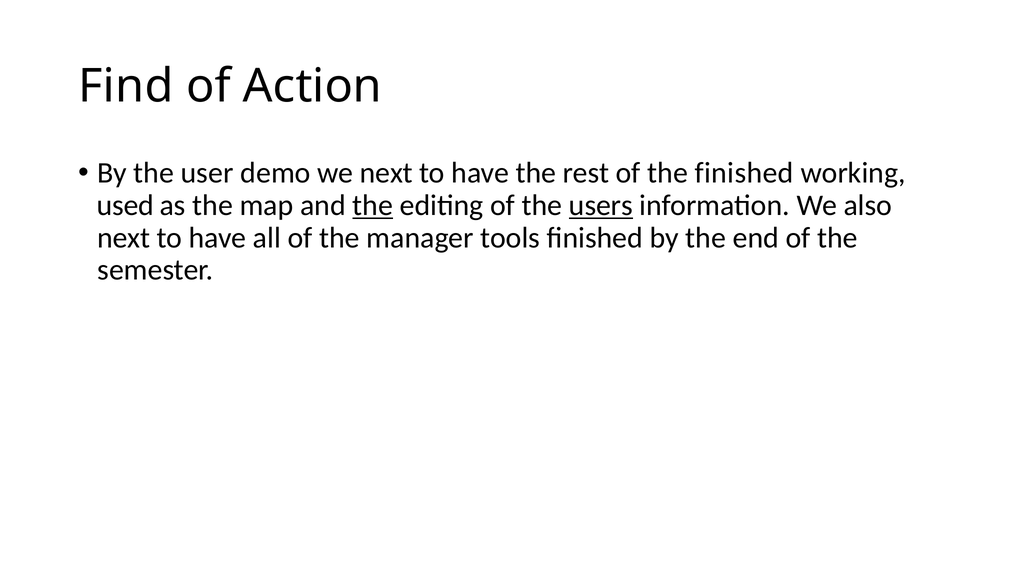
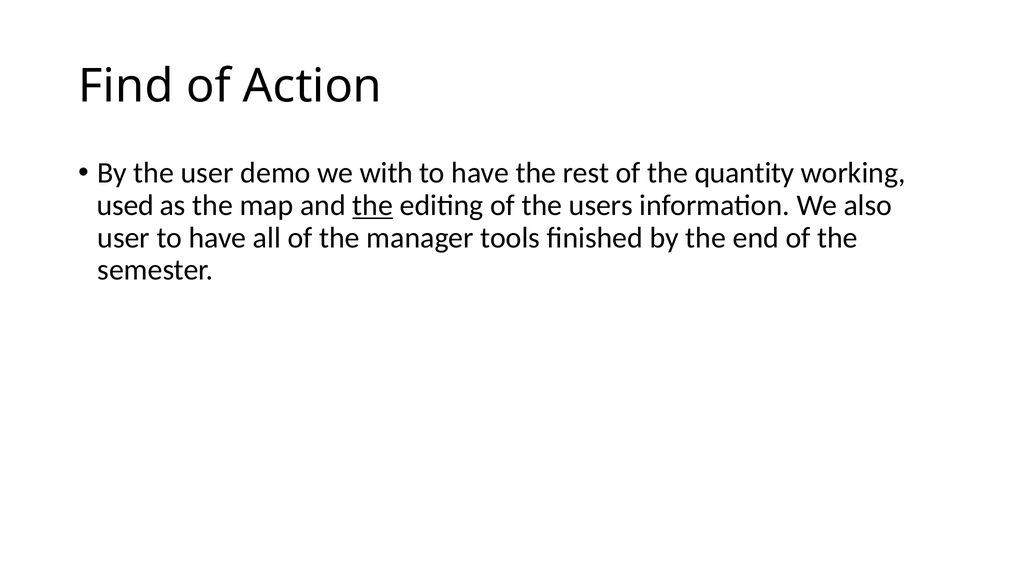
we next: next -> with (386, 173)
the finished: finished -> quantity (744, 173)
users underline: present -> none (601, 206)
next: next -> user (124, 238)
